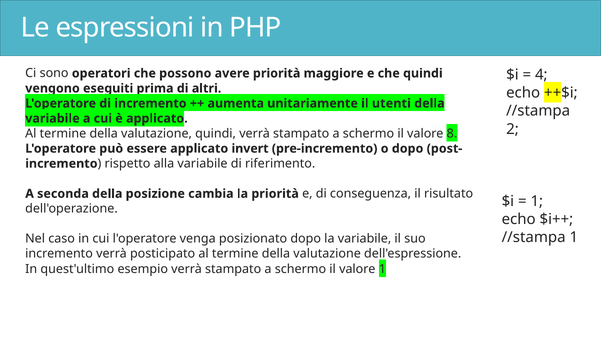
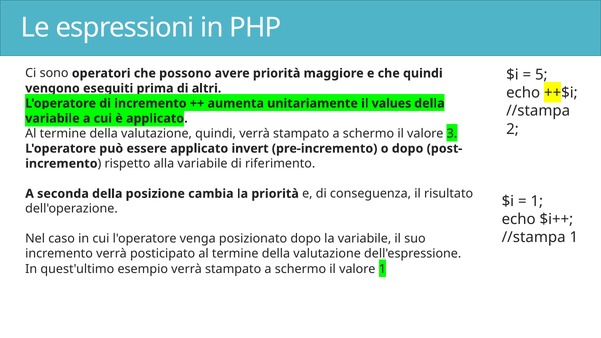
4: 4 -> 5 (541, 75)
utenti: utenti -> values (391, 103)
8: 8 -> 3 (452, 134)
